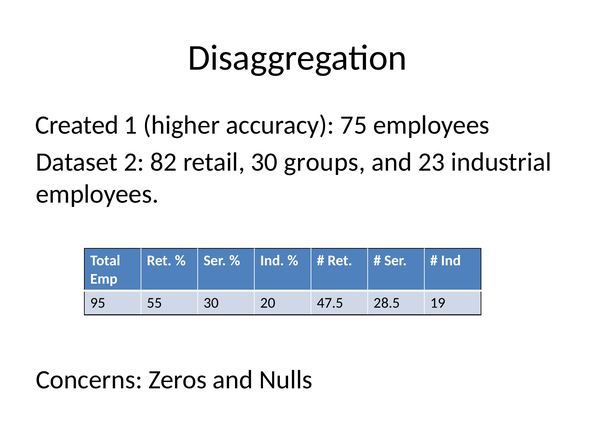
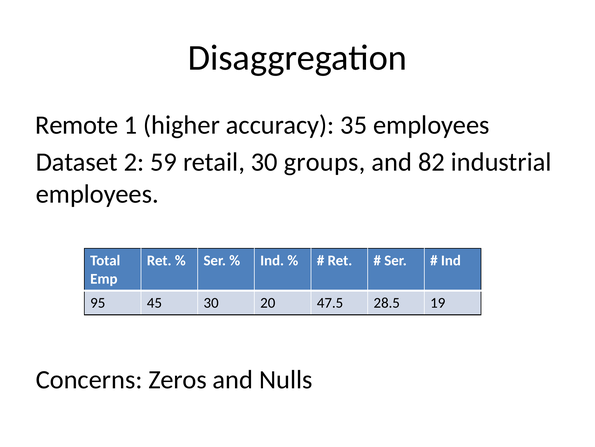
Created: Created -> Remote (77, 125)
75: 75 -> 35 (354, 125)
82: 82 -> 59 (164, 162)
23: 23 -> 82 (431, 162)
55: 55 -> 45 (154, 302)
